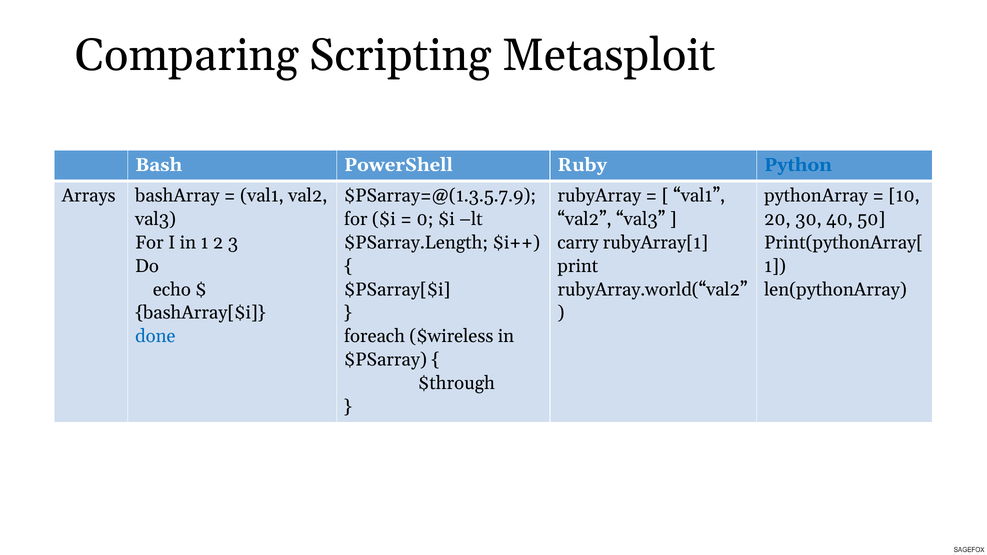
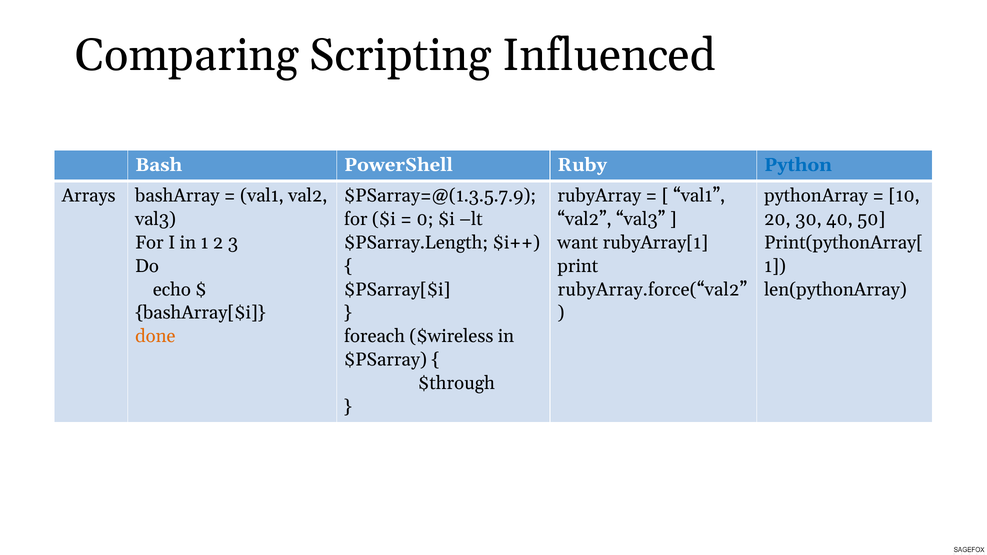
Metasploit: Metasploit -> Influenced (609, 56)
carry: carry -> want (578, 243)
rubyArray.world(“val2: rubyArray.world(“val2 -> rubyArray.force(“val2 (652, 289)
done colour: blue -> orange (155, 336)
